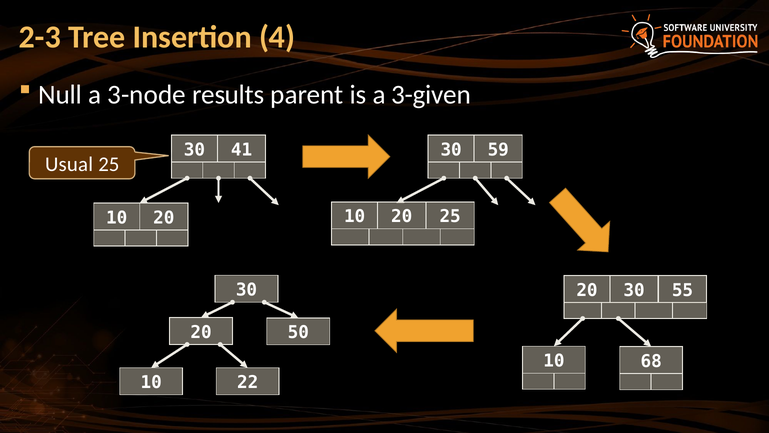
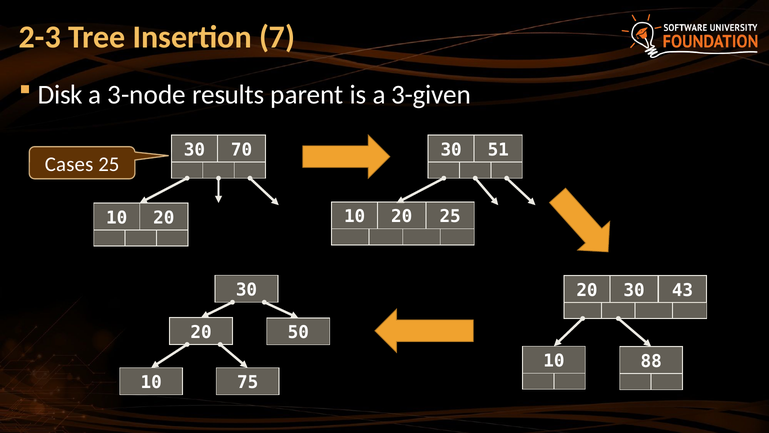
4: 4 -> 7 (277, 37)
Null: Null -> Disk (60, 95)
41: 41 -> 70 (242, 150)
59: 59 -> 51 (498, 150)
Usual: Usual -> Cases (69, 164)
55: 55 -> 43 (683, 290)
68: 68 -> 88 (651, 361)
22: 22 -> 75 (248, 382)
